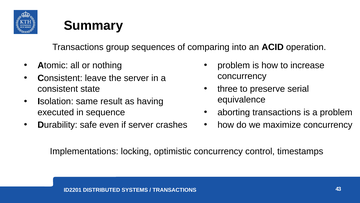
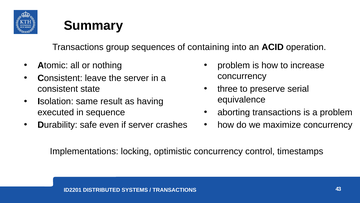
comparing: comparing -> containing (208, 47)
